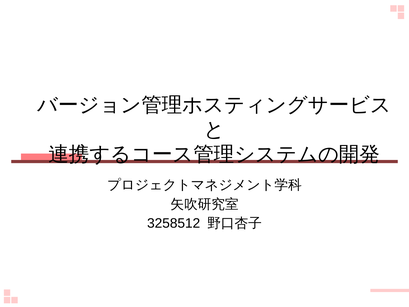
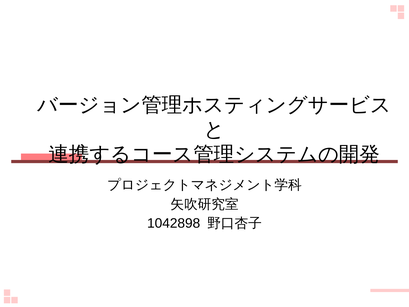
3258512: 3258512 -> 1042898 (174, 223)
